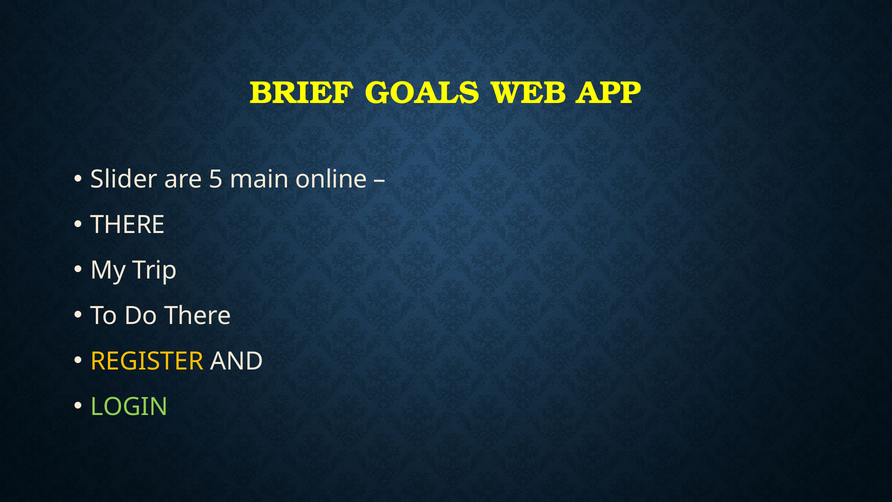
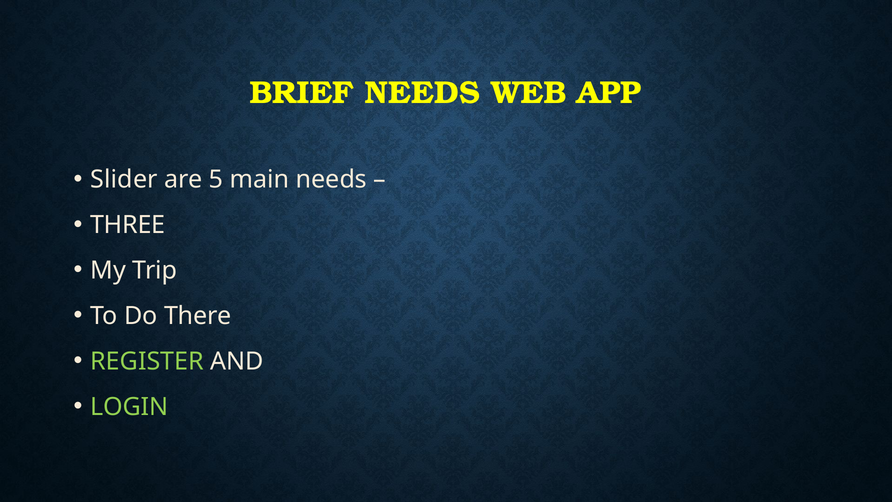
BRIEF GOALS: GOALS -> NEEDS (422, 93)
main online: online -> needs (331, 180)
THERE: THERE -> THREE (128, 225)
REGISTER colour: yellow -> light green (147, 361)
